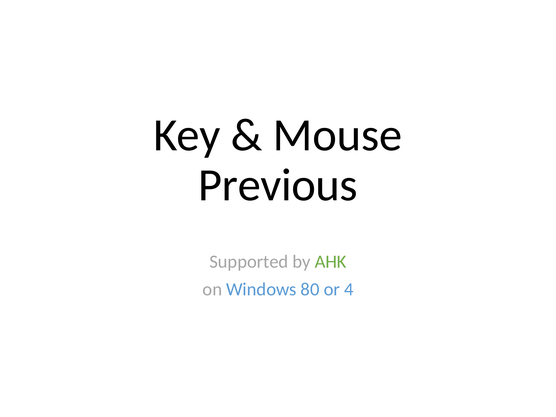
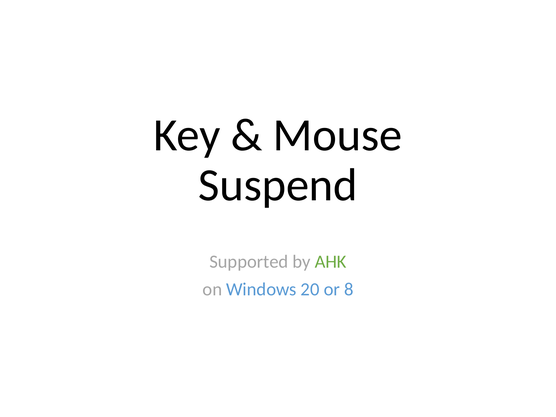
Previous: Previous -> Suspend (278, 185)
80: 80 -> 20 (310, 289)
4: 4 -> 8 (349, 289)
